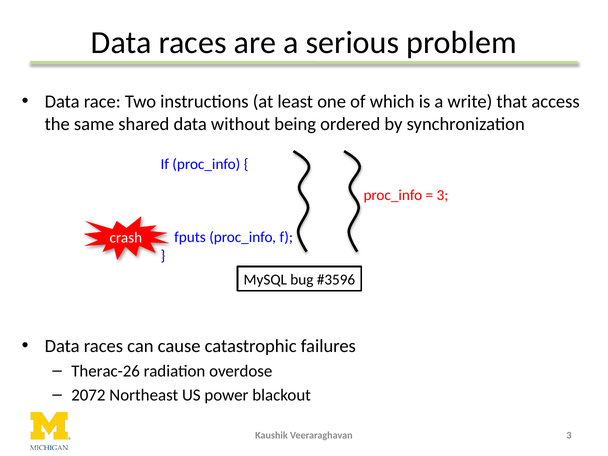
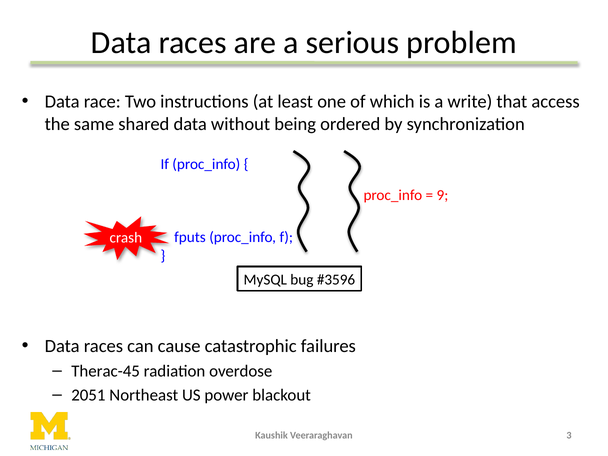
3: 3 -> 9 (442, 195)
Therac-26: Therac-26 -> Therac-45 (106, 371)
2072: 2072 -> 2051 (88, 395)
